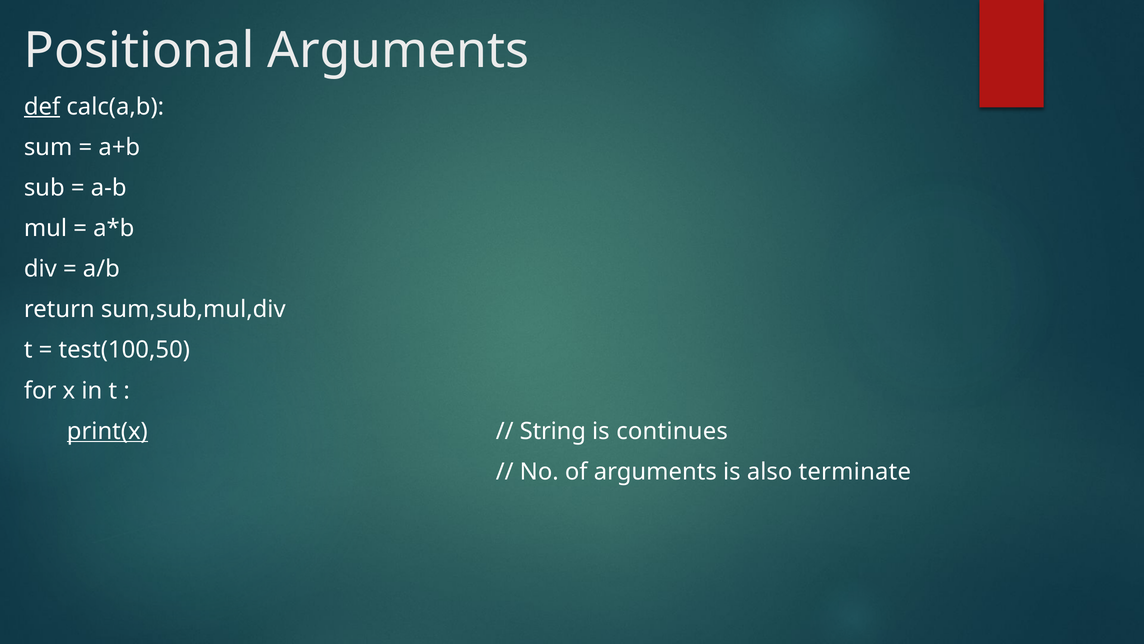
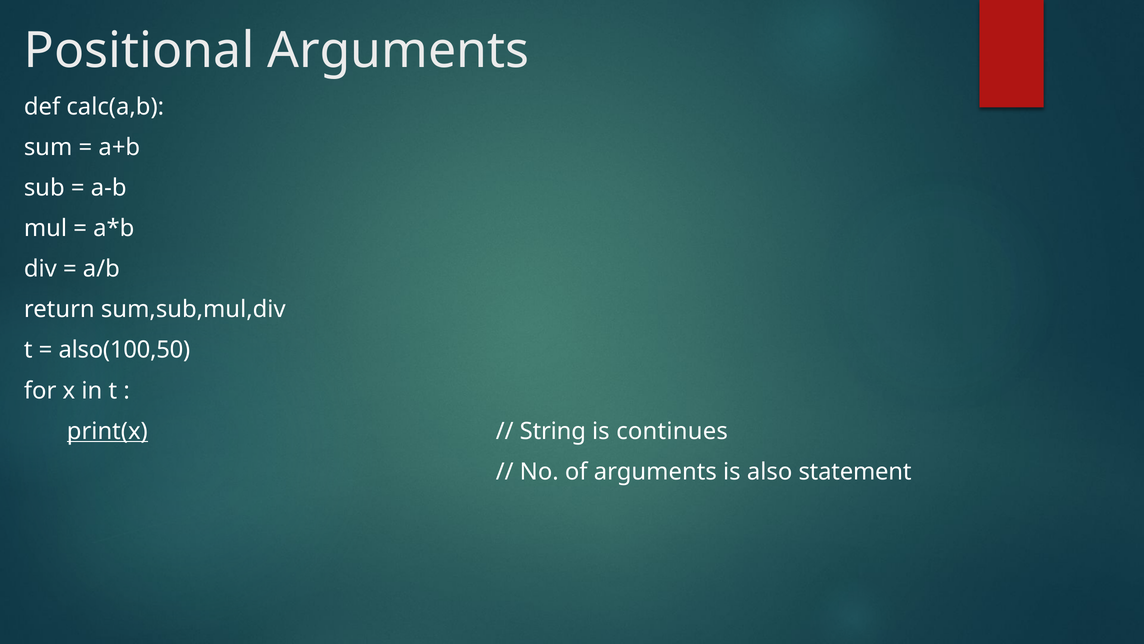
def underline: present -> none (42, 107)
test(100,50: test(100,50 -> also(100,50 (124, 350)
terminate: terminate -> statement (855, 471)
